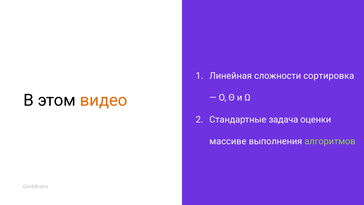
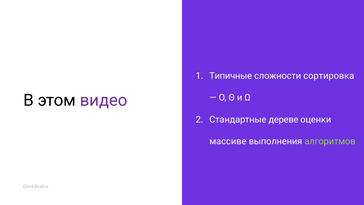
Линейная: Линейная -> Типичные (231, 76)
видео colour: orange -> purple (104, 100)
задача: задача -> дереве (283, 119)
